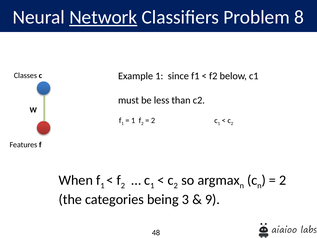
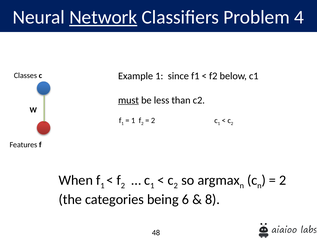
8: 8 -> 4 (299, 17)
must underline: none -> present (128, 100)
3: 3 -> 6 (185, 199)
9: 9 -> 8 (213, 199)
